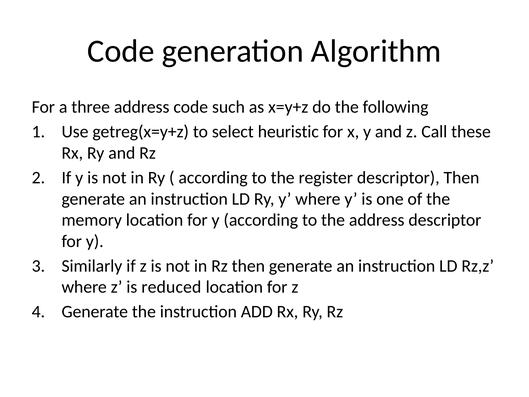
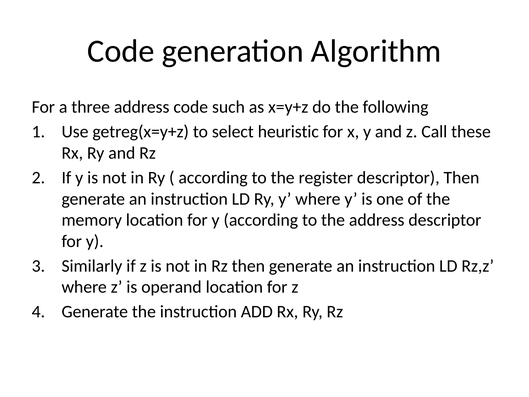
reduced: reduced -> operand (171, 287)
